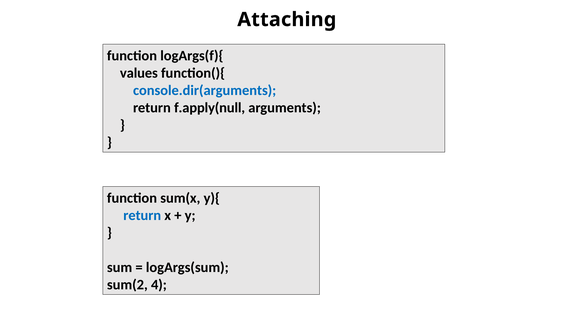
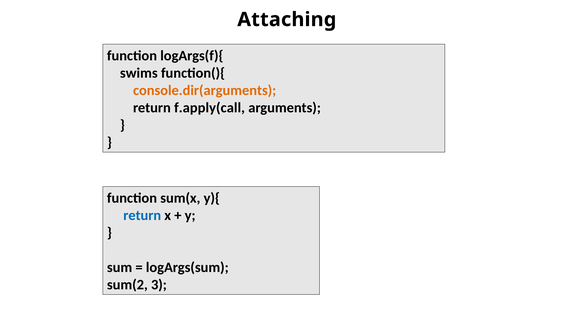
values: values -> swims (139, 73)
console.dir(arguments colour: blue -> orange (205, 91)
f.apply(null: f.apply(null -> f.apply(call (210, 108)
4: 4 -> 3 (159, 285)
